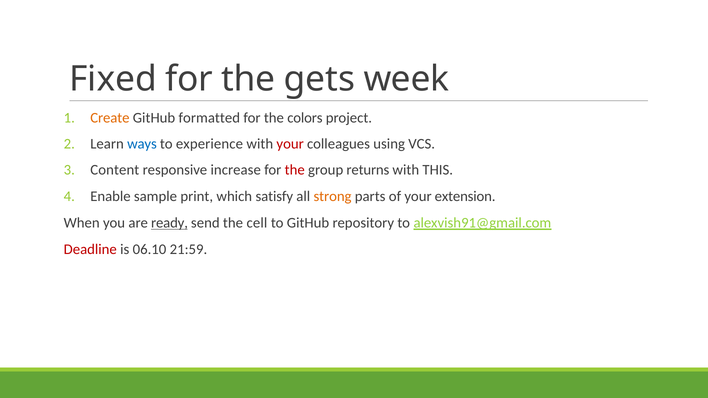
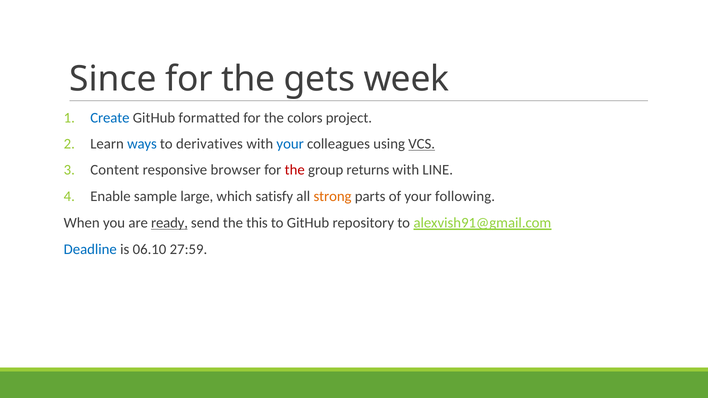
Fixed: Fixed -> Since (113, 79)
Create colour: orange -> blue (110, 118)
experience: experience -> derivatives (209, 144)
your colour: red -> blue (290, 144)
VCS underline: none -> present (422, 144)
increase: increase -> browser (236, 170)
THIS: THIS -> LINE (438, 170)
print: print -> large (197, 196)
extension: extension -> following (465, 196)
cell: cell -> this (257, 223)
Deadline colour: red -> blue (90, 249)
21:59: 21:59 -> 27:59 (188, 249)
